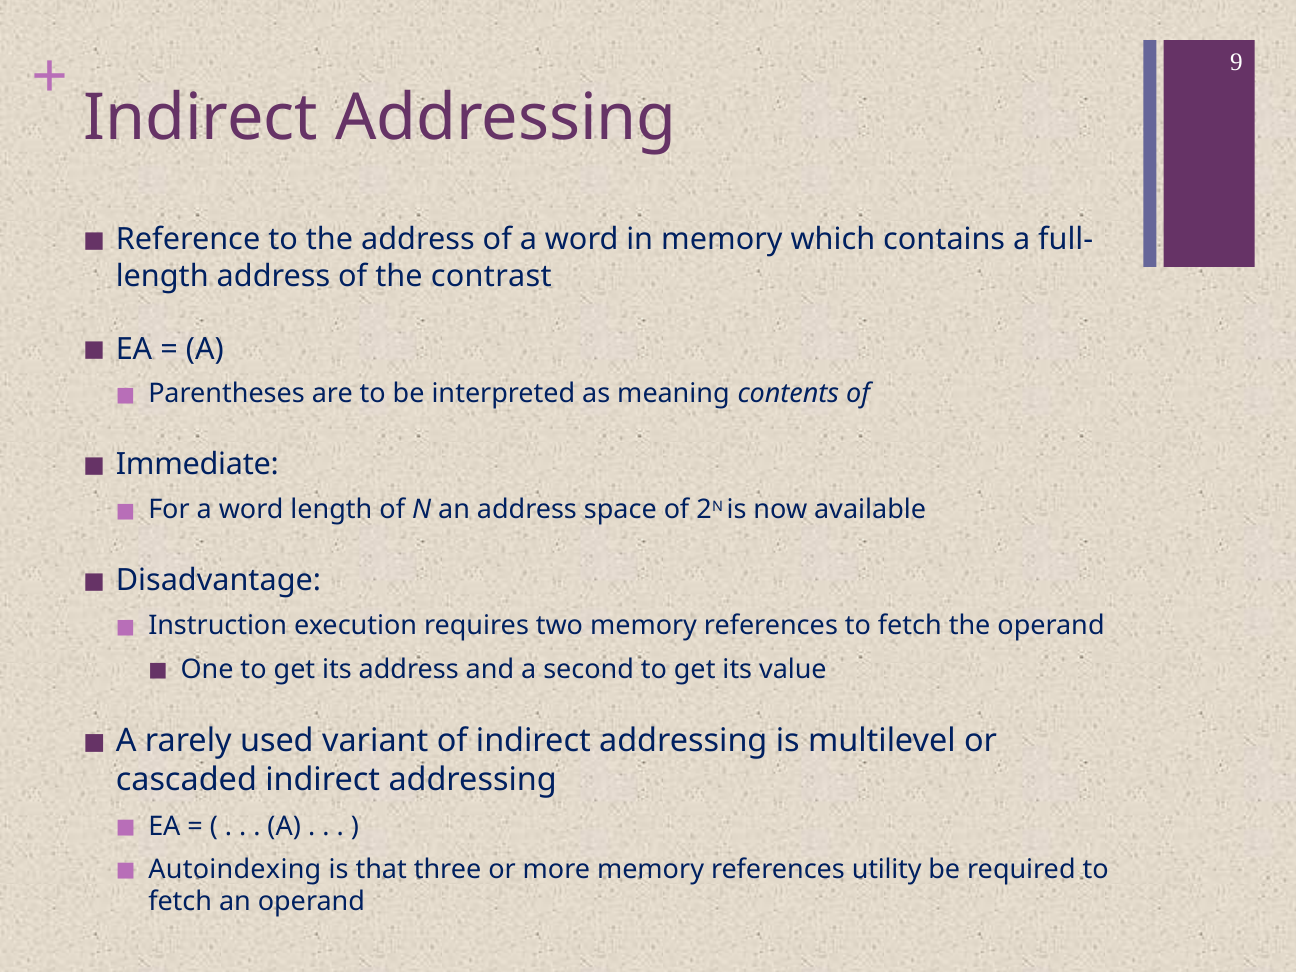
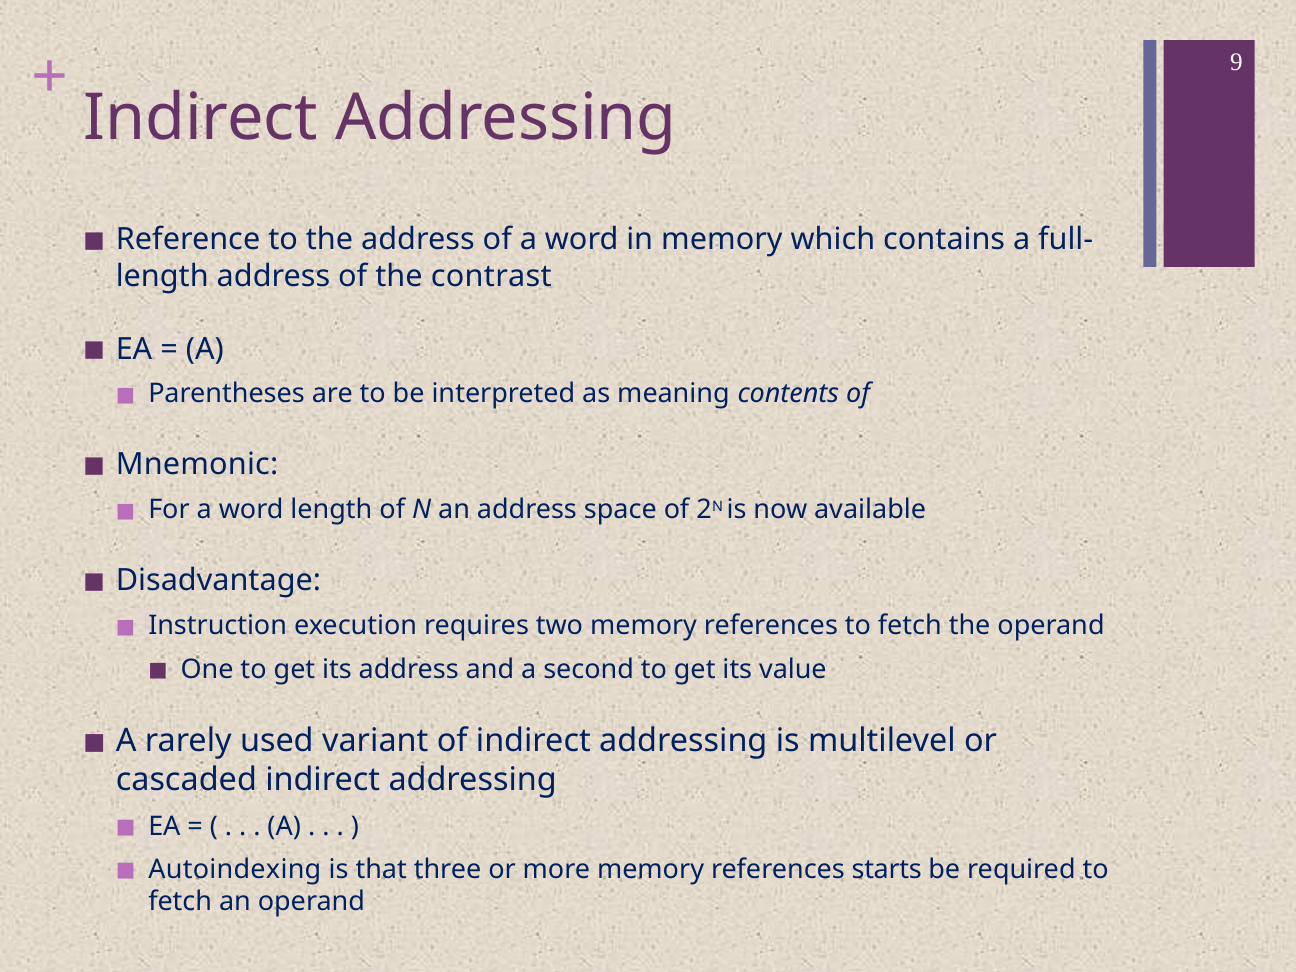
Immediate: Immediate -> Mnemonic (197, 465)
utility: utility -> starts (887, 869)
